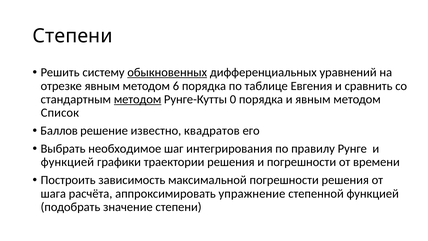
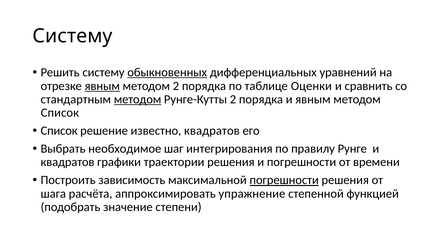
Степени: Степени -> Систему (73, 36)
явным underline: none -> present (102, 86)
методом 6: 6 -> 2 (176, 86)
Евгения: Евгения -> Оценки (311, 86)
Рунге-Кутты 0: 0 -> 2 (233, 99)
Баллов: Баллов -> Список (59, 131)
функцией: функцией -> квадратов (68, 162)
погрешности underline: none -> present (284, 180)
